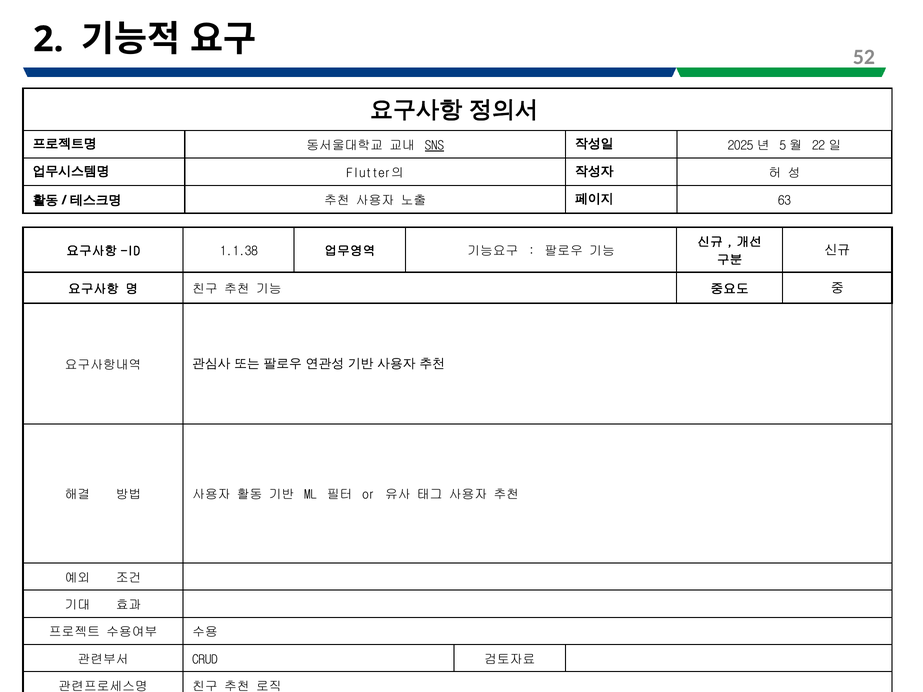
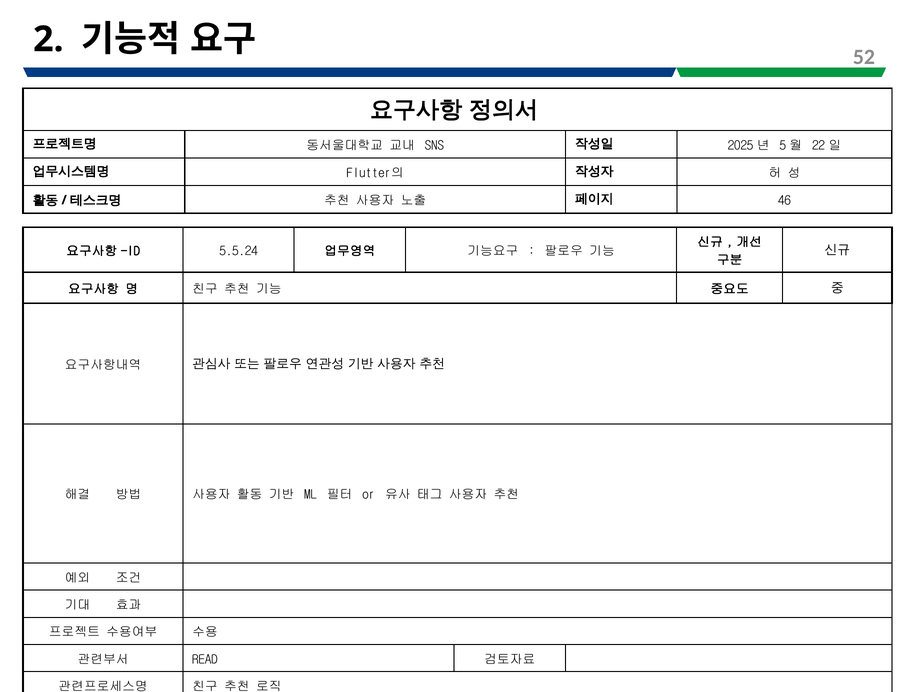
SNS underline: present -> none (434, 146)
63: 63 -> 46 (785, 201)
1.1.38: 1.1.38 -> 5.5.24 (239, 251)
CRUD: CRUD -> READ (205, 660)
